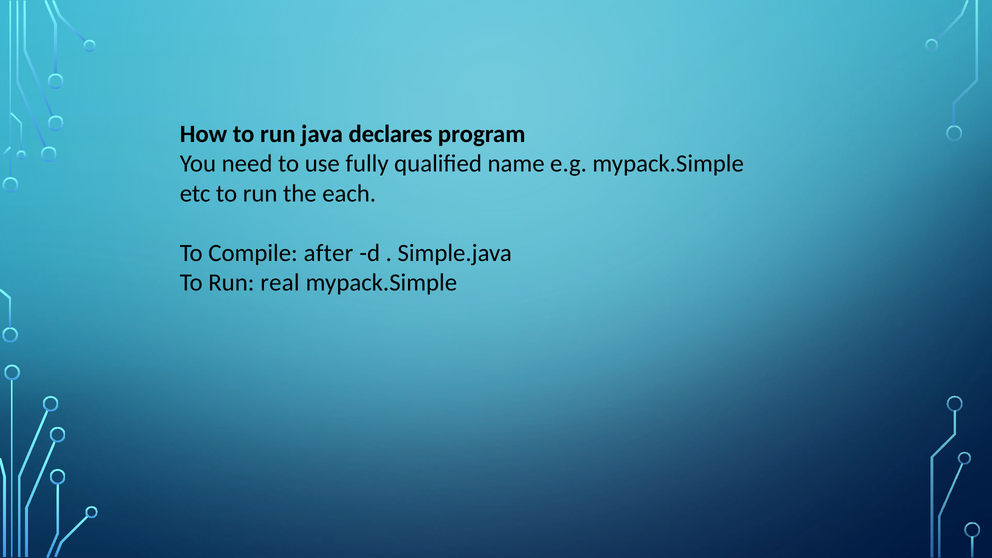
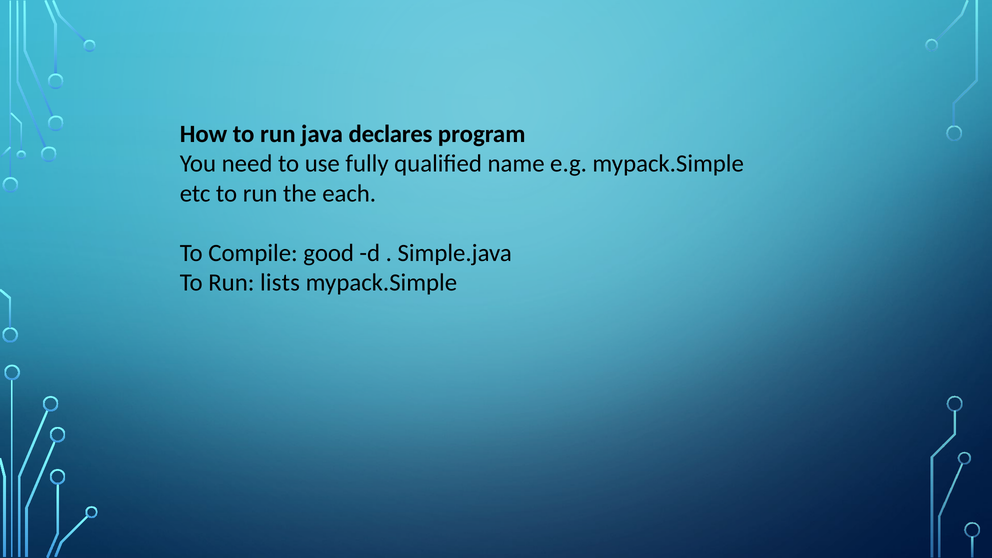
after: after -> good (329, 253)
real: real -> lists (280, 283)
